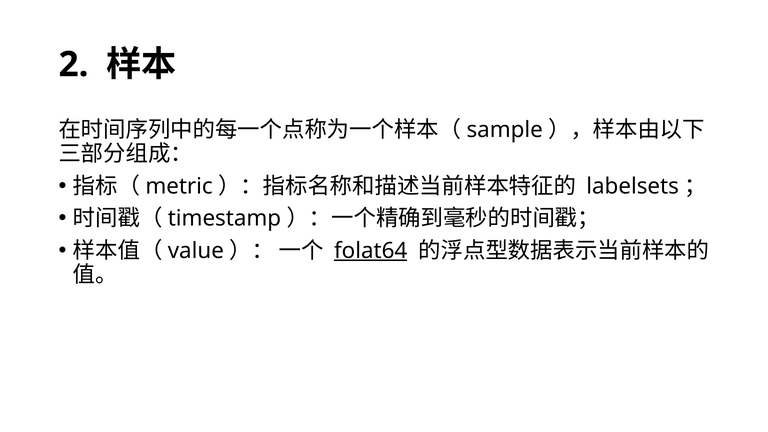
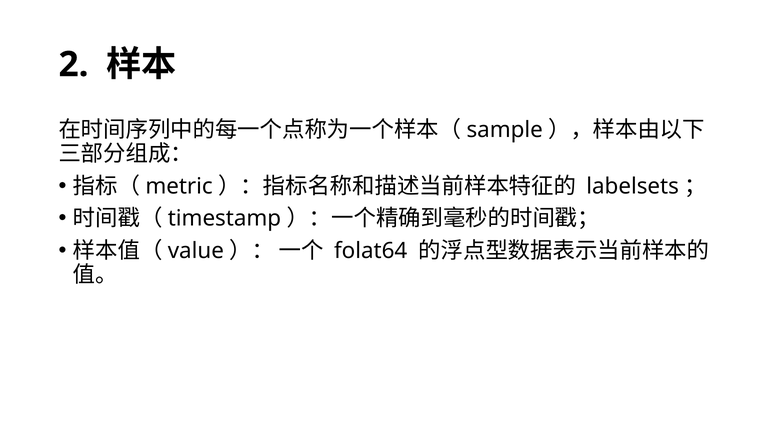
folat64 underline: present -> none (371, 251)
